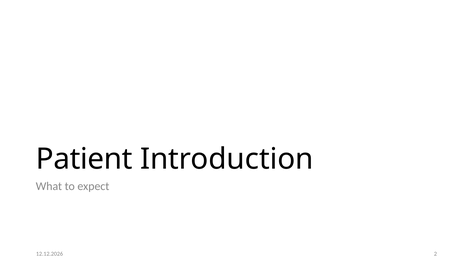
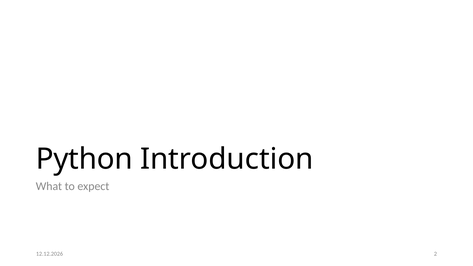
Patient: Patient -> Python (84, 159)
